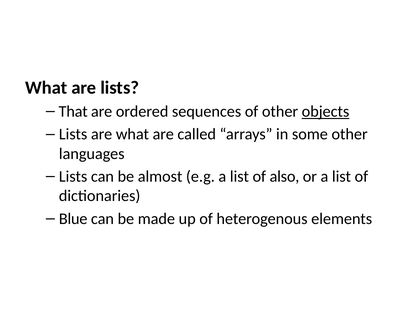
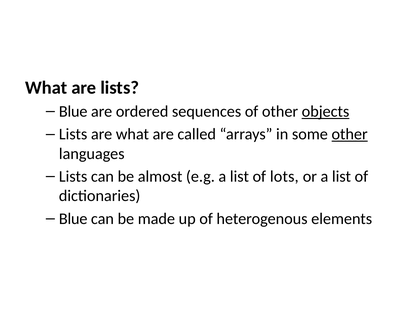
That: That -> Blue (73, 111)
other underline: none -> present (350, 134)
also: also -> lots (284, 176)
